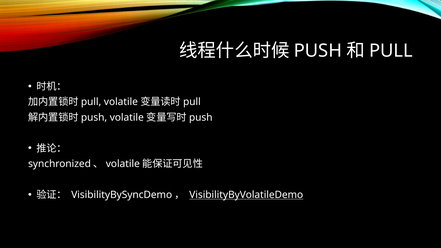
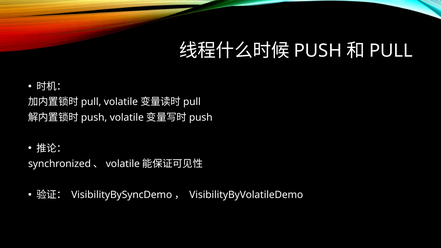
VisibilityByVolatileDemo underline: present -> none (246, 195)
